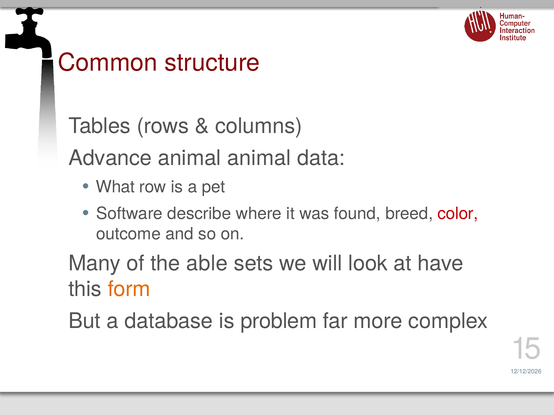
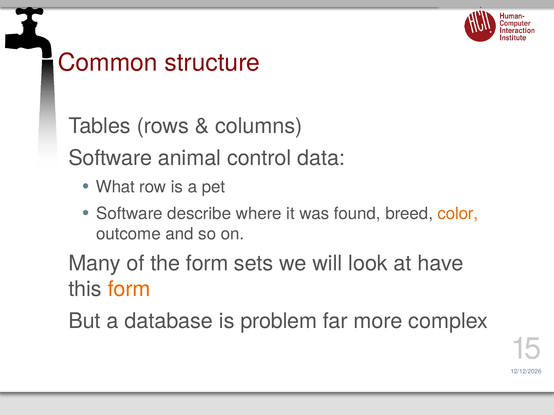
Advance: Advance -> Software (110, 158)
animal animal: animal -> control (259, 158)
color colour: red -> orange (458, 214)
the able: able -> form (207, 264)
